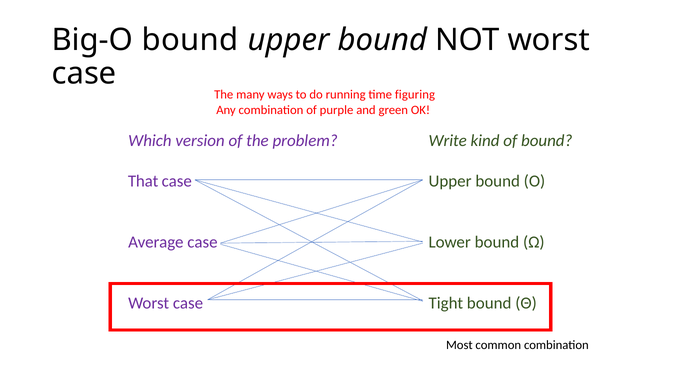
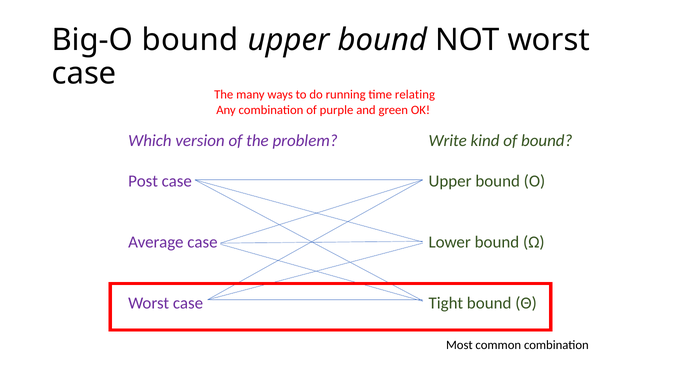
figuring: figuring -> relating (415, 95)
That: That -> Post (143, 181)
